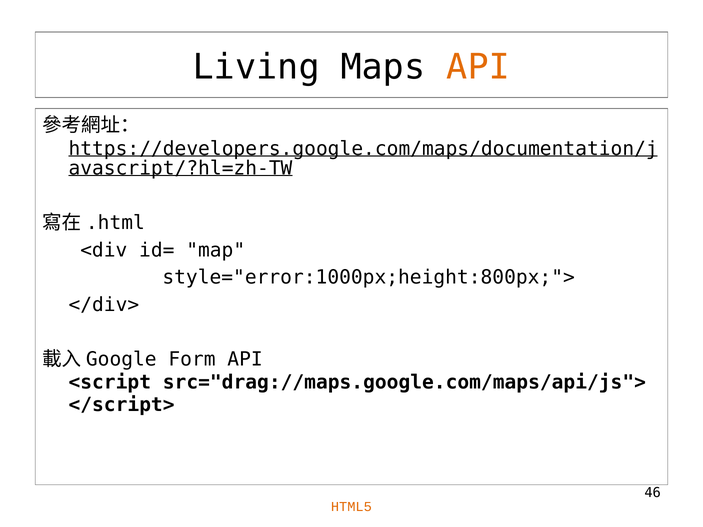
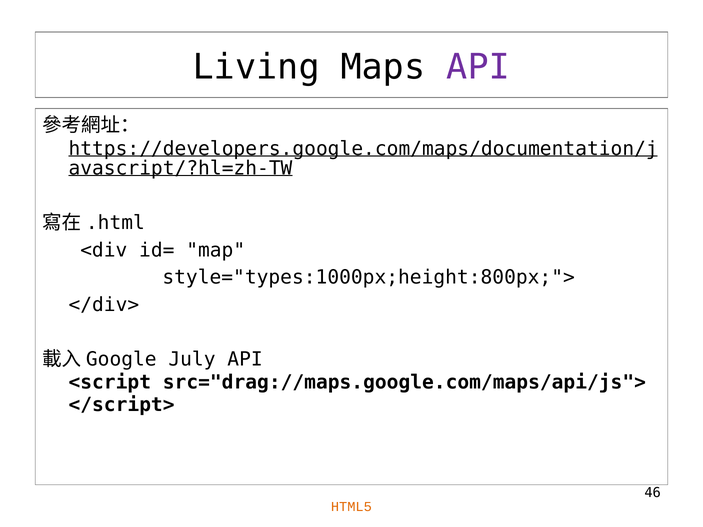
API colour: orange -> purple (478, 67)
style="error:1000px;height:800px;">: style="error:1000px;height:800px;"> -> style="types:1000px;height:800px;"> (369, 278)
Form: Form -> July (192, 360)
